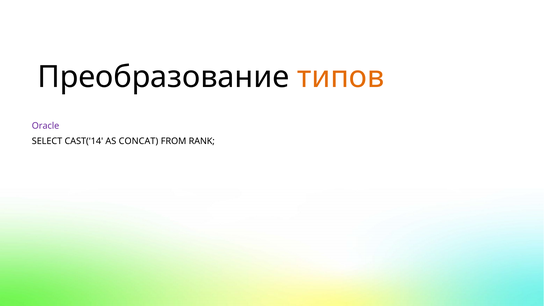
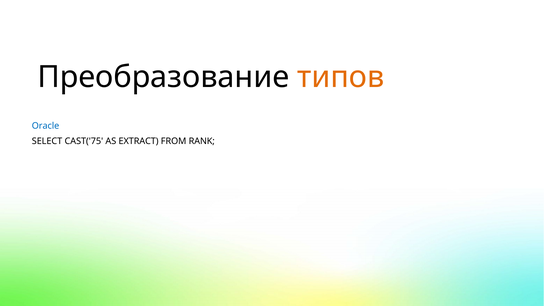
Oracle colour: purple -> blue (46, 126)
CAST('14: CAST('14 -> CAST('75 (84, 141)
CONCAT: CONCAT -> EXTRACT (139, 141)
